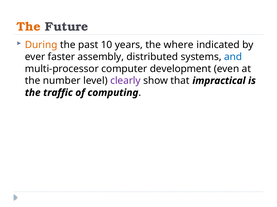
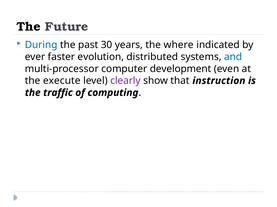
The colour: orange -> black (29, 27)
During colour: orange -> blue (41, 45)
10: 10 -> 30 (107, 45)
assembly: assembly -> evolution (101, 57)
number: number -> execute (62, 81)
impractical: impractical -> instruction (219, 81)
